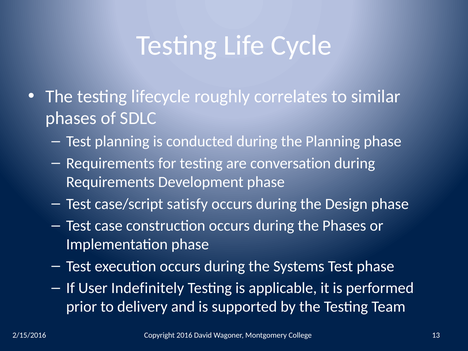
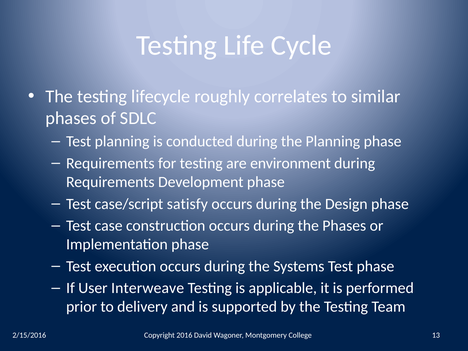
conversation: conversation -> environment (291, 163)
Indefinitely: Indefinitely -> Interweave (148, 288)
